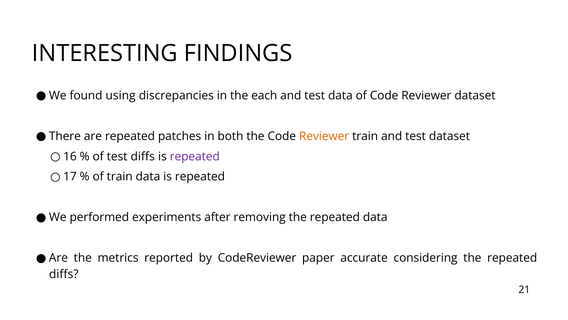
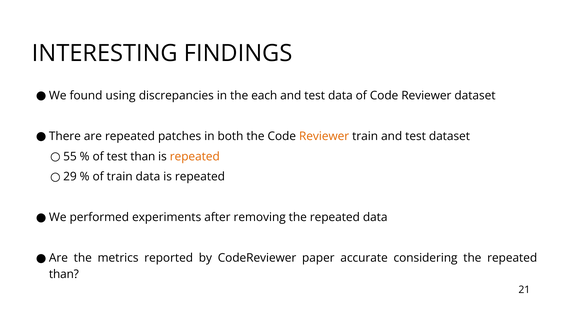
16: 16 -> 55 (70, 156)
test diffs: diffs -> than (143, 156)
repeated colour: purple -> orange (195, 156)
17: 17 -> 29 (70, 176)
diffs: diffs -> than (64, 274)
